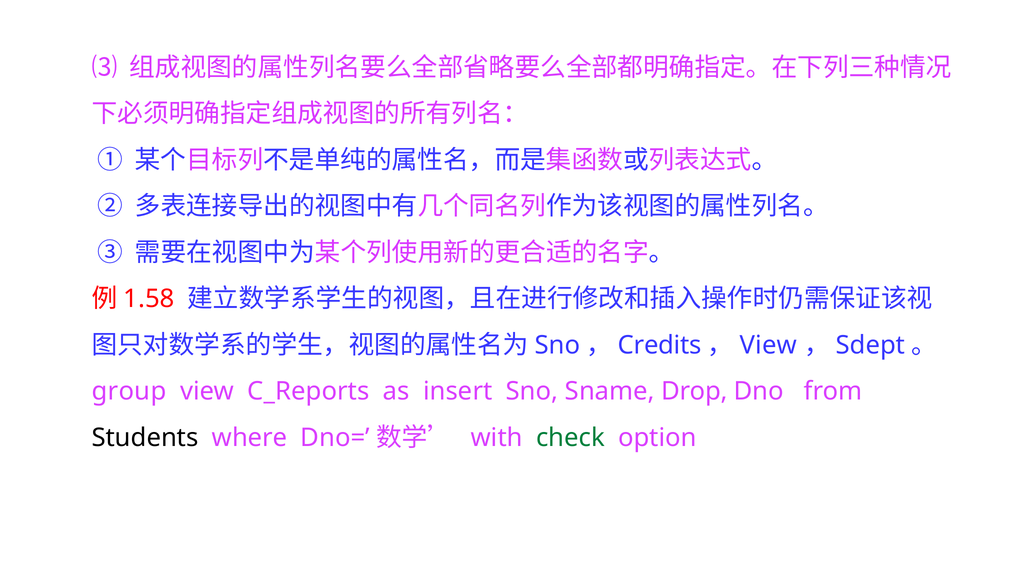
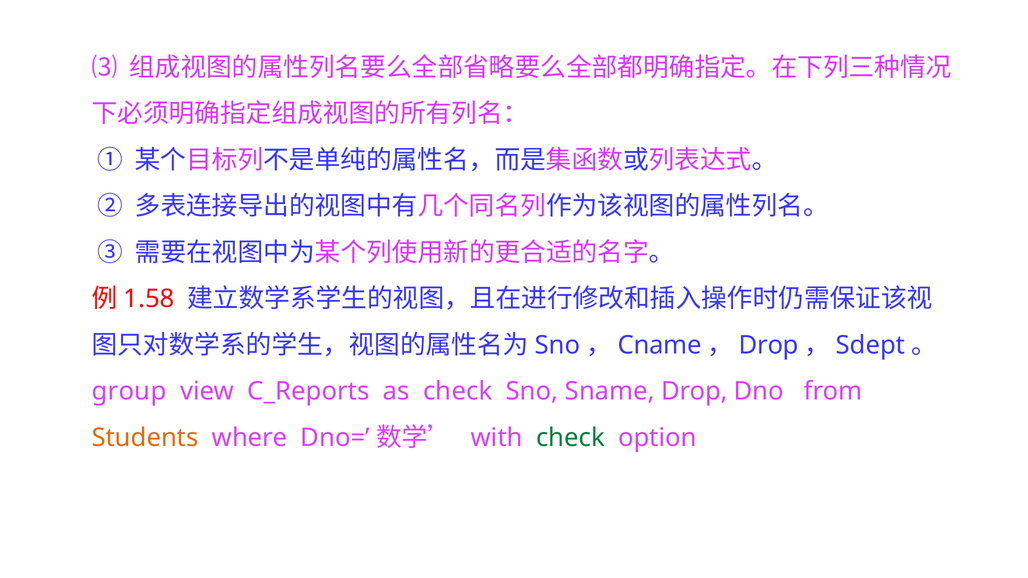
Credits: Credits -> Cname (660, 345)
View: View -> Drop (769, 345)
as insert: insert -> check (458, 392)
Students colour: black -> orange (145, 438)
